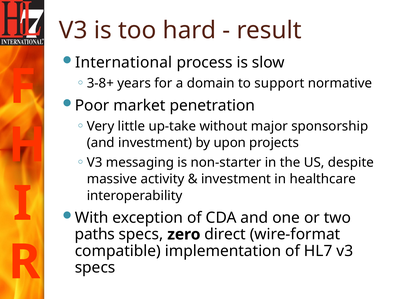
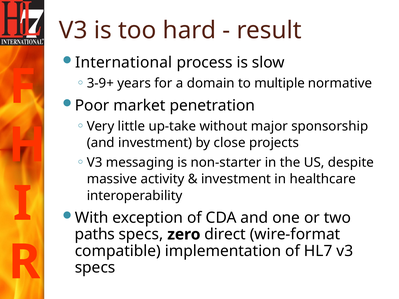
3-8+: 3-8+ -> 3-9+ (100, 83)
support: support -> multiple (280, 83)
upon: upon -> close (230, 143)
